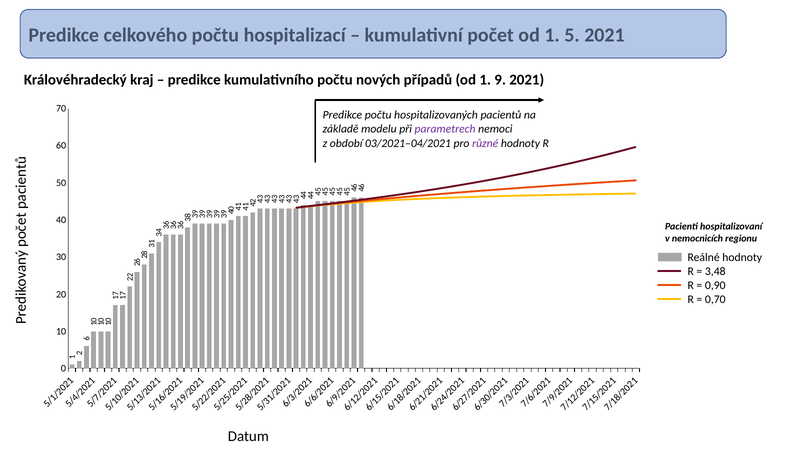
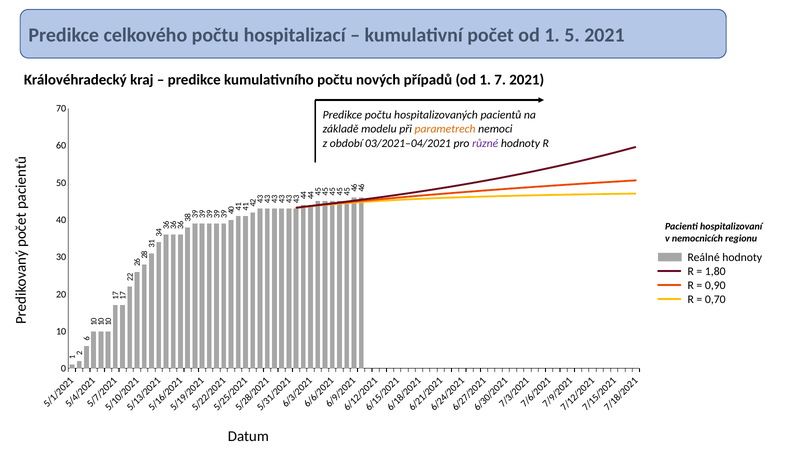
od 1 9: 9 -> 7 (500, 80)
parametrech colour: purple -> orange (445, 129)
3,48: 3,48 -> 1,80 (715, 271)
